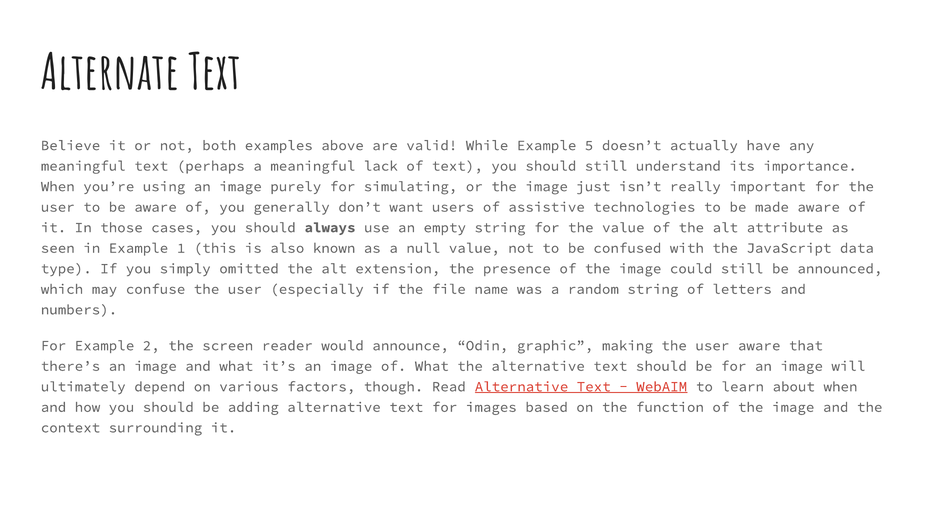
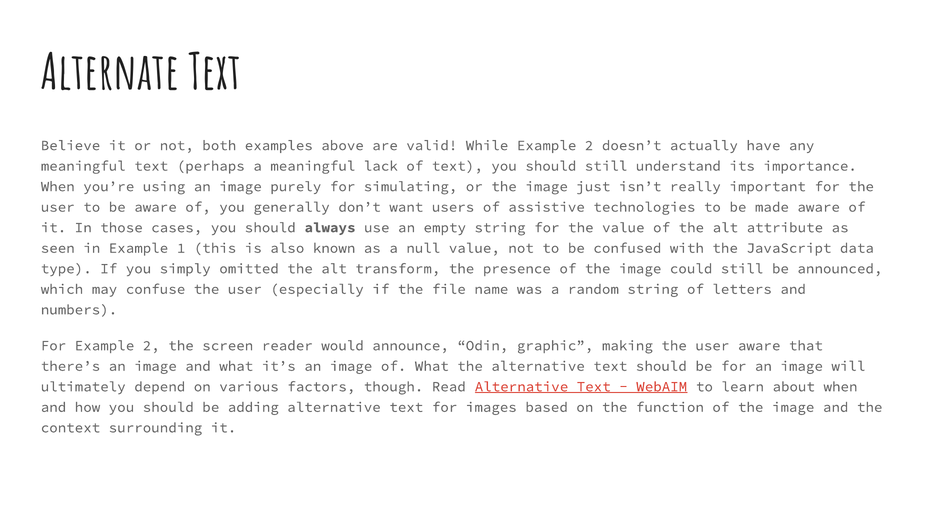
While Example 5: 5 -> 2 (589, 146)
extension: extension -> transform (398, 269)
